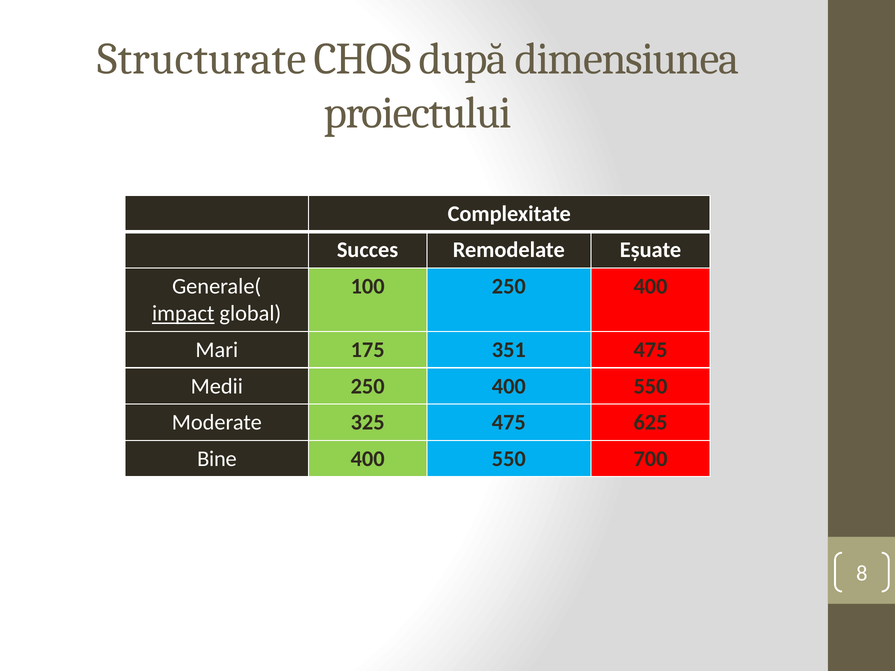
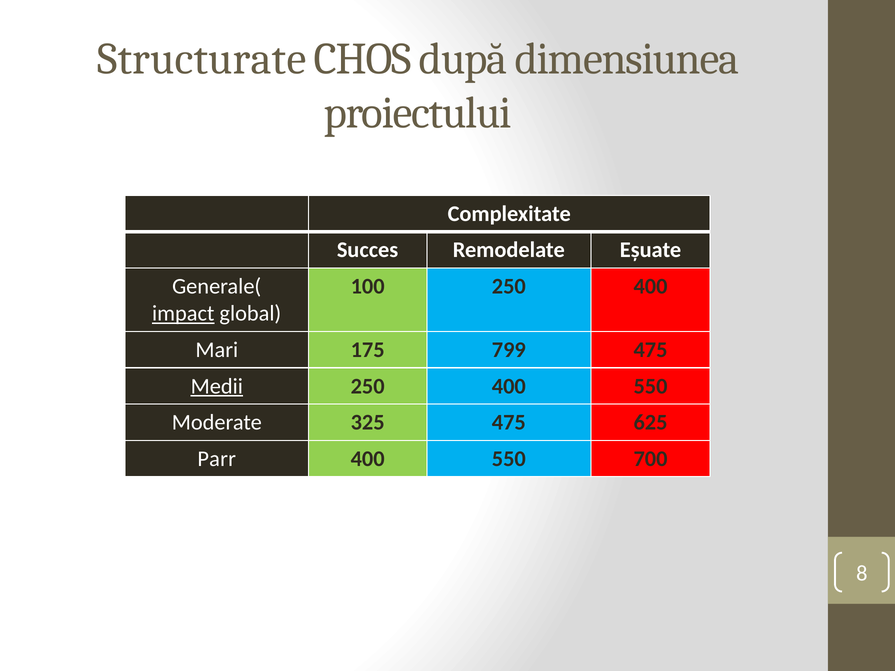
351: 351 -> 799 (509, 350)
Medii underline: none -> present (217, 386)
Bine: Bine -> Parr (217, 459)
